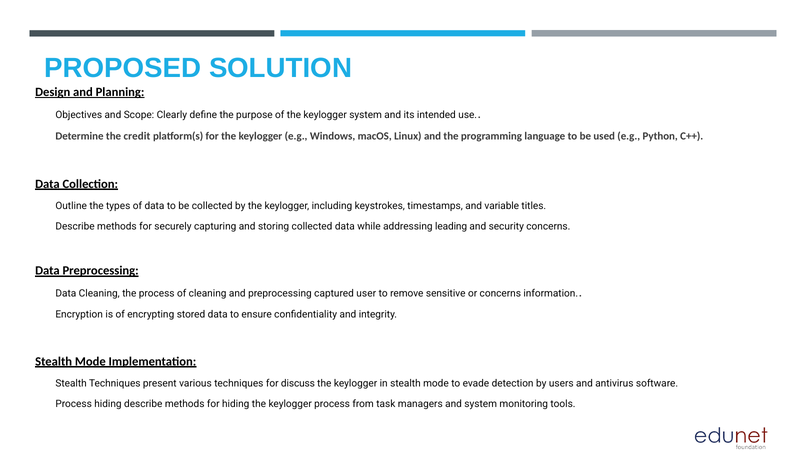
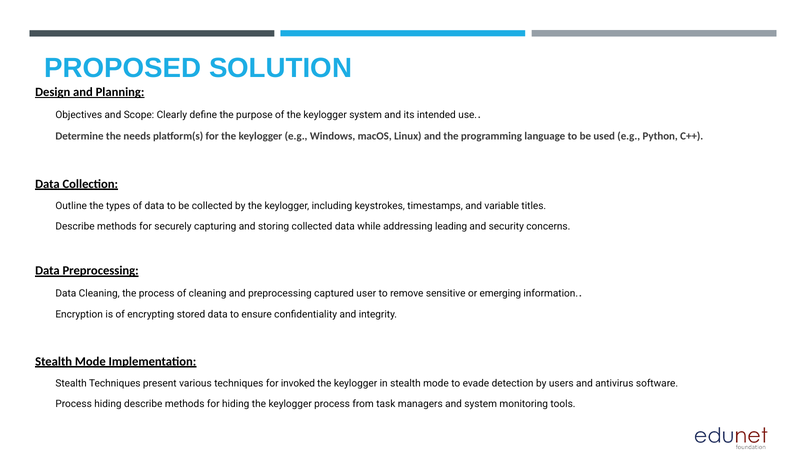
credit: credit -> needs (137, 136)
or concerns: concerns -> emerging (500, 293)
discuss: discuss -> invoked (298, 383)
